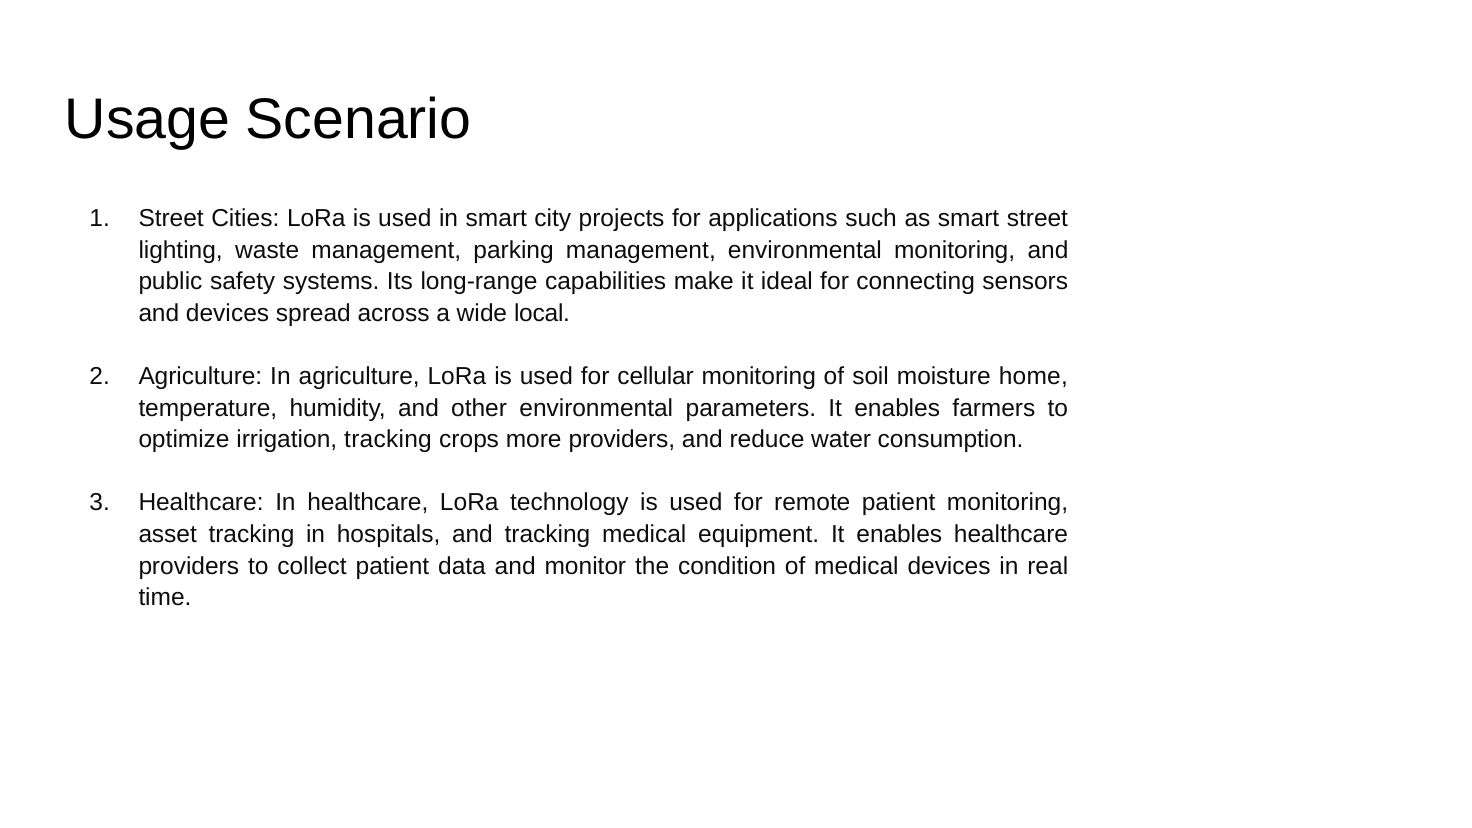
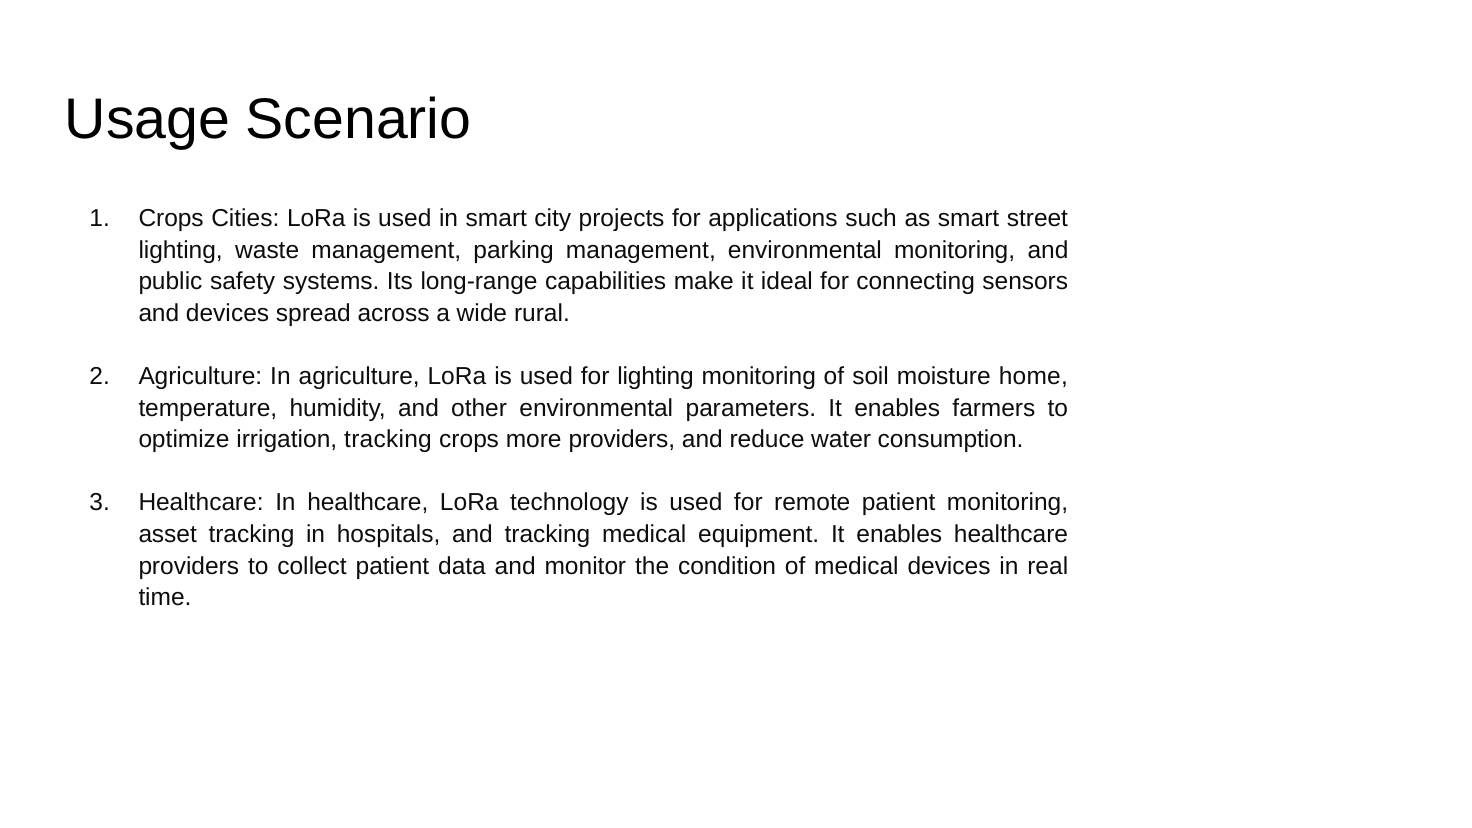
Street: Street -> Crops (171, 219)
local: local -> rural (542, 313)
for cellular: cellular -> lighting (656, 376)
